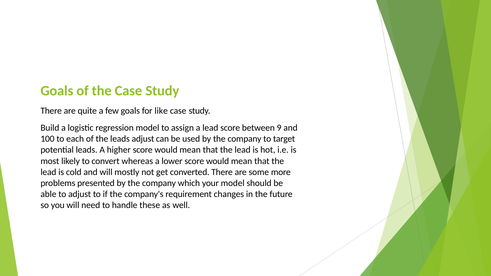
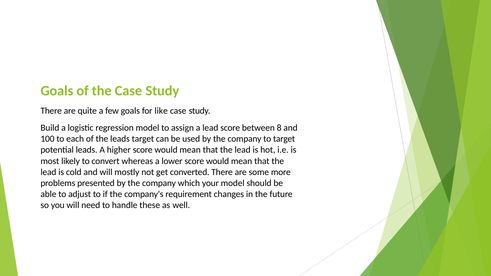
9: 9 -> 8 (279, 128)
leads adjust: adjust -> target (143, 139)
